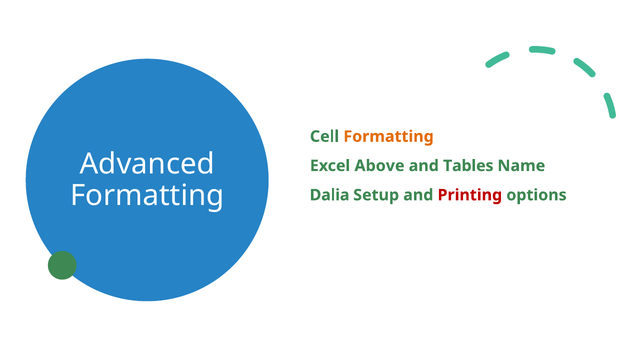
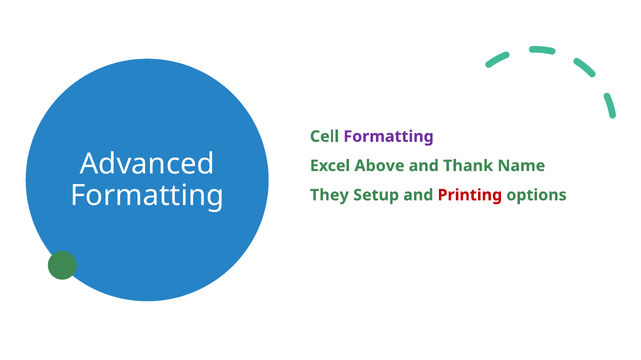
Formatting colour: orange -> purple (389, 137)
Tables: Tables -> Thank (468, 166)
Dalia: Dalia -> They (329, 195)
